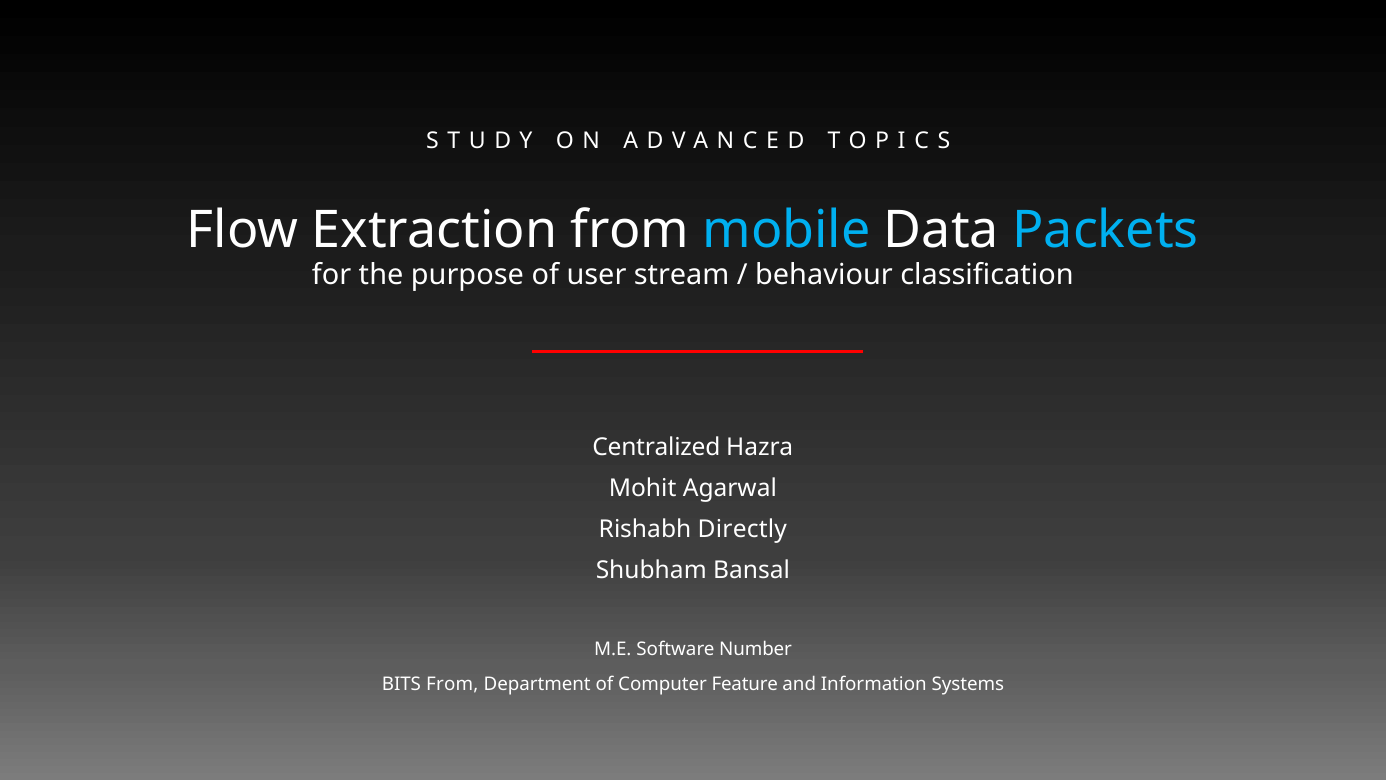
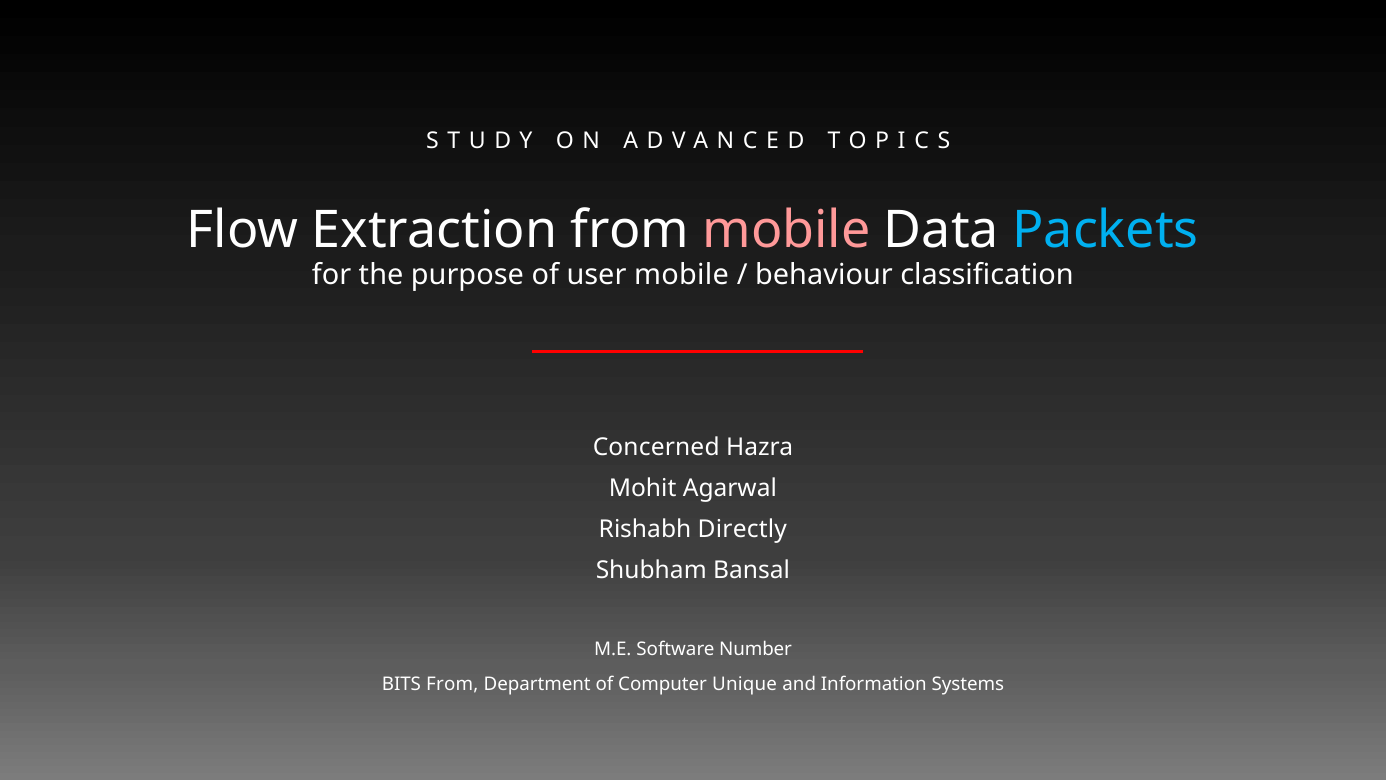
mobile colour: light blue -> pink (787, 231)
user stream: stream -> mobile (681, 274)
Centralized: Centralized -> Concerned (656, 447)
Feature: Feature -> Unique (745, 684)
